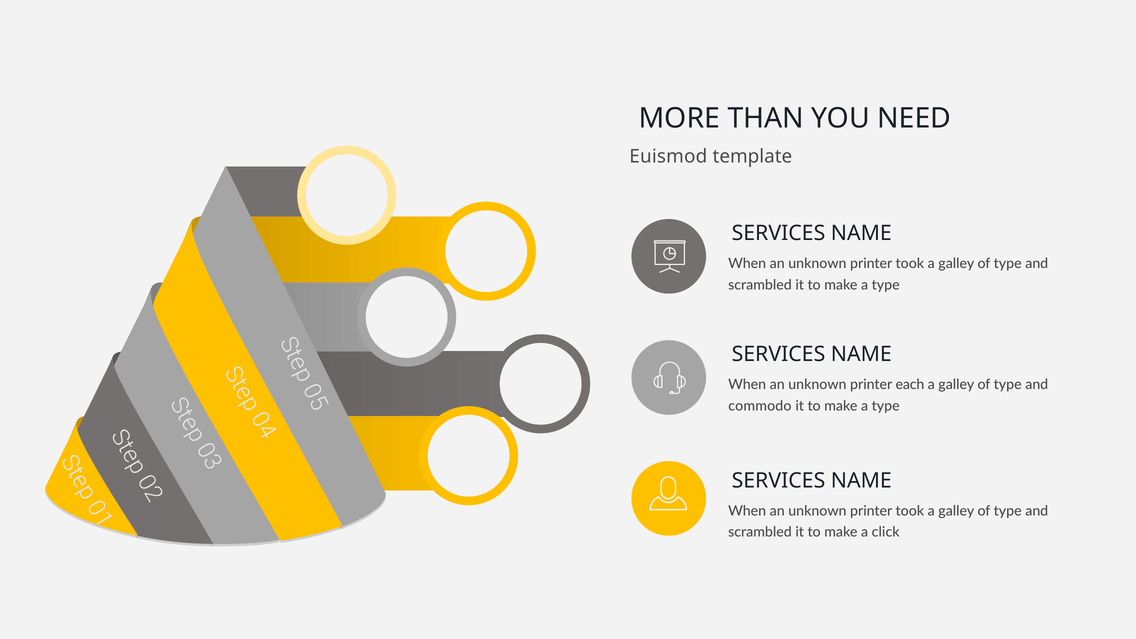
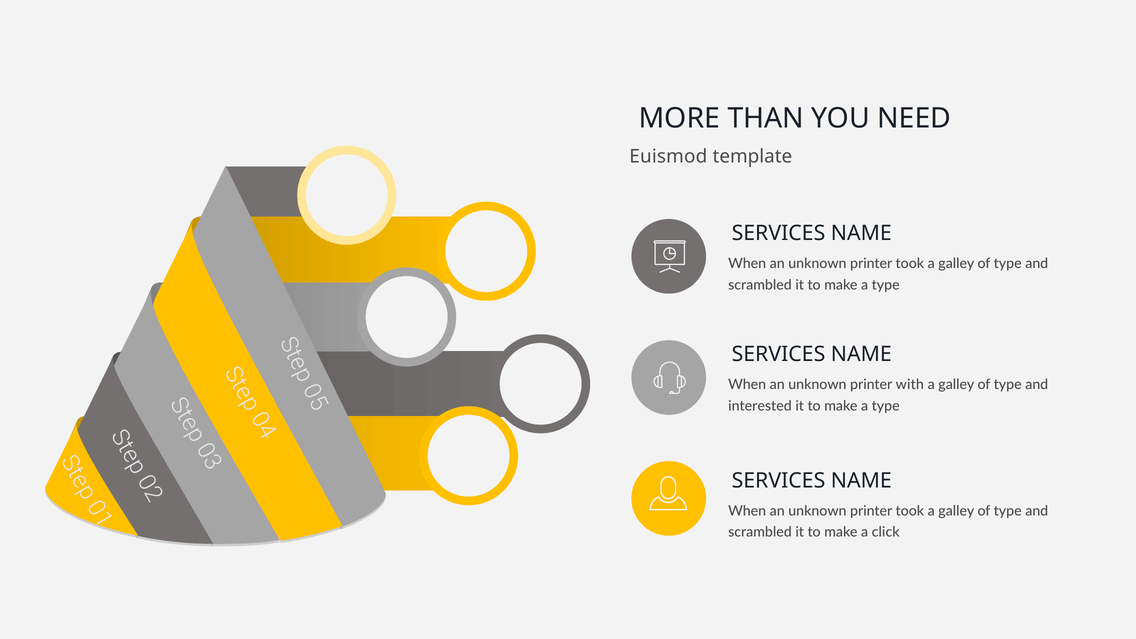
each: each -> with (910, 385)
commodo: commodo -> interested (760, 406)
